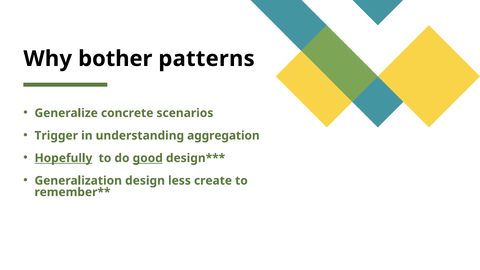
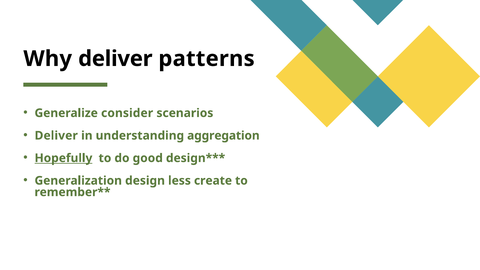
Why bother: bother -> deliver (115, 59)
concrete: concrete -> consider (127, 113)
Trigger: Trigger -> Deliver (56, 136)
good underline: present -> none (148, 158)
